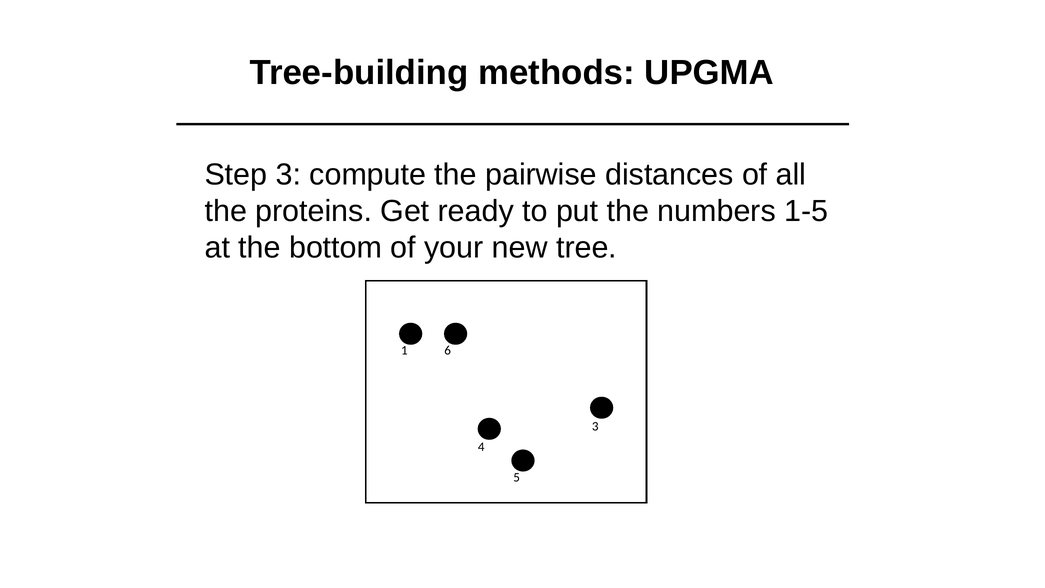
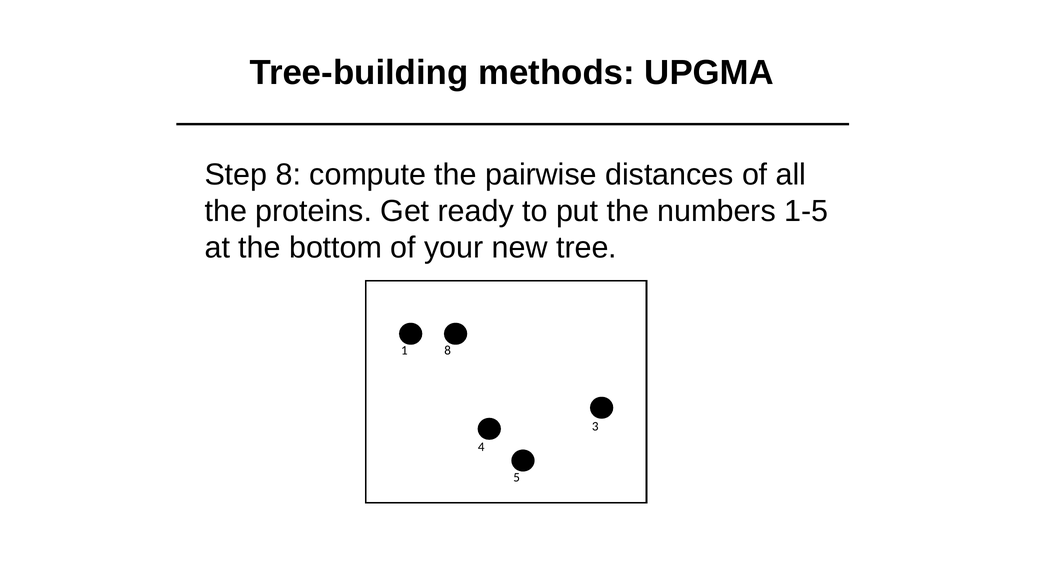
Step 3: 3 -> 8 (288, 174)
1 6: 6 -> 8 (448, 350)
